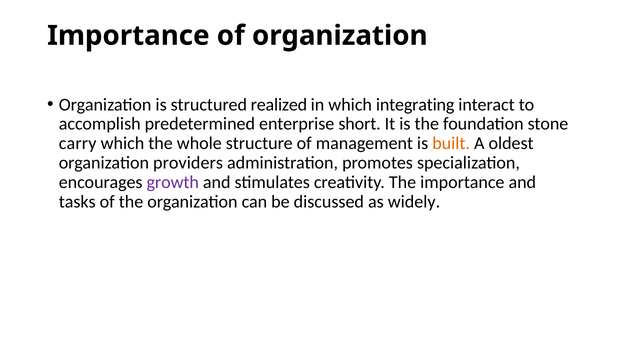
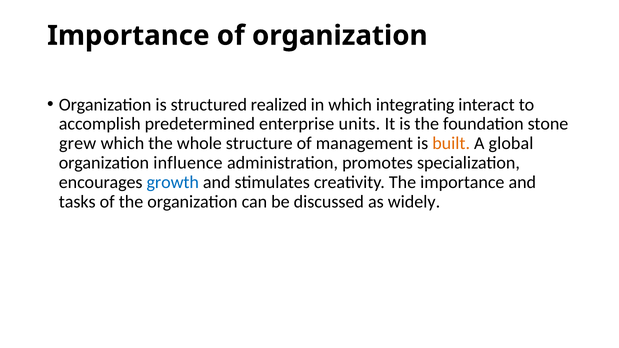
short: short -> units (359, 124)
carry: carry -> grew (78, 144)
oldest: oldest -> global (511, 144)
providers: providers -> influence (188, 163)
growth colour: purple -> blue (173, 182)
